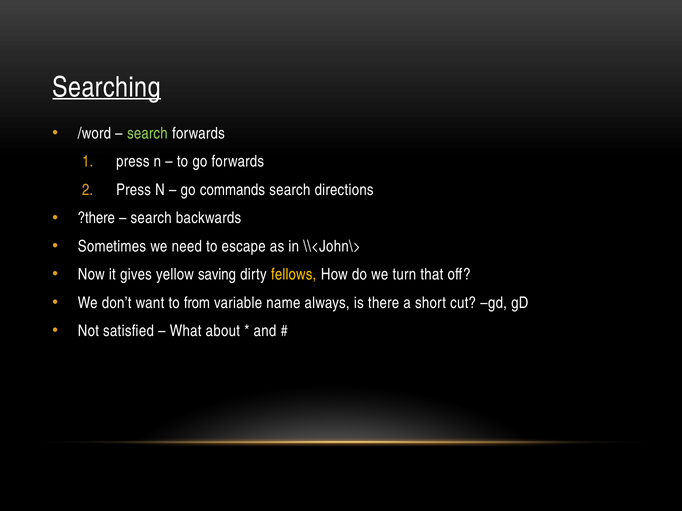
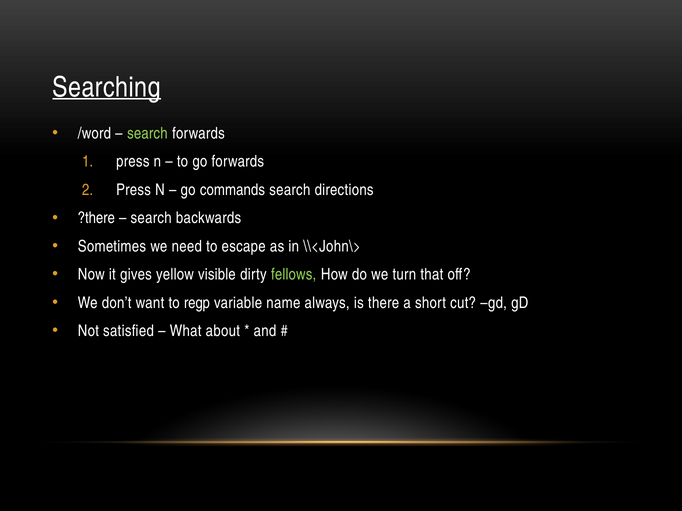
saving: saving -> visible (217, 275)
fellows colour: yellow -> light green (294, 275)
from: from -> regp (197, 303)
